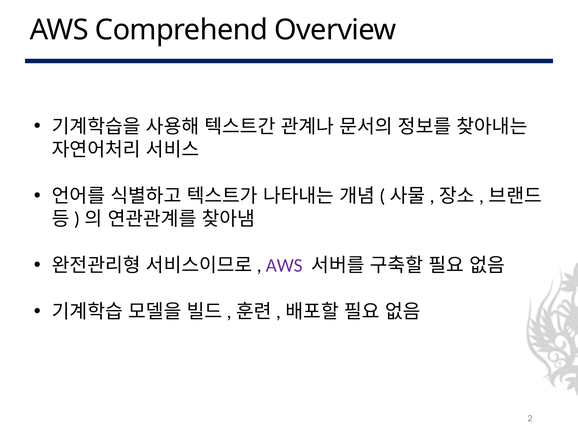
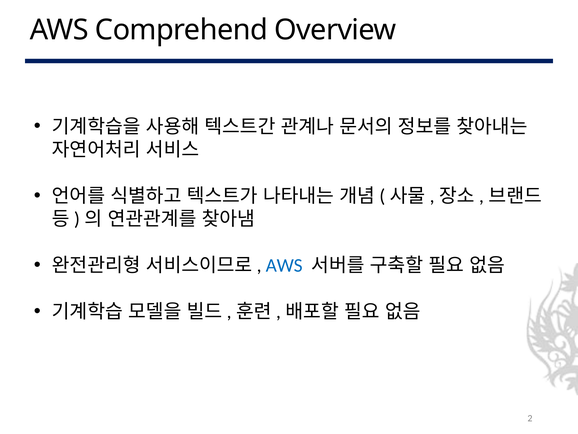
AWS colour: purple -> blue (284, 265)
